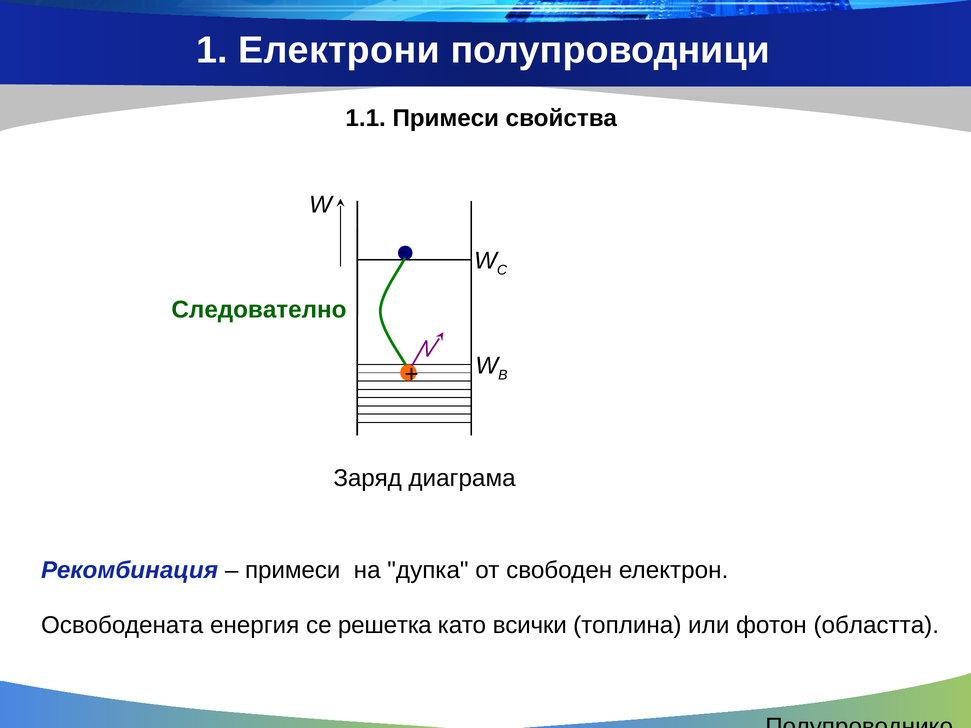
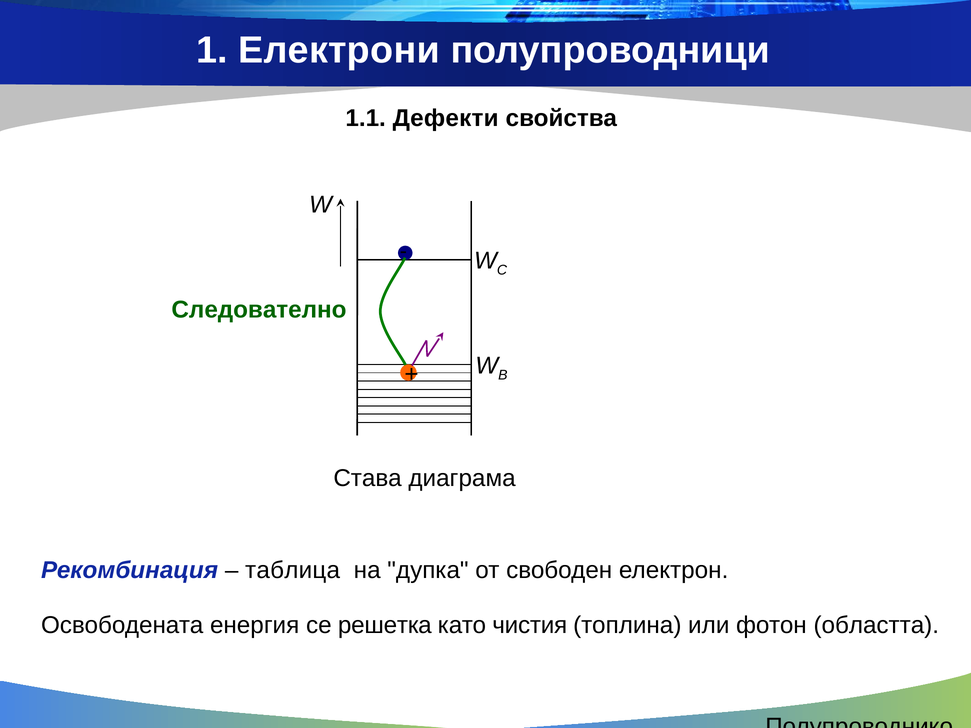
1.1 Примеси: Примеси -> Дефекти (446, 118)
Заряд: Заряд -> Става (368, 478)
примеси: примеси -> таблица (293, 570)
всички: всички -> чистия (530, 625)
